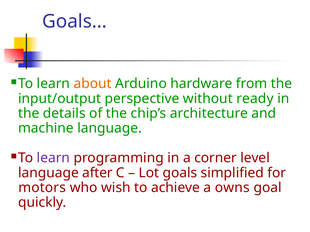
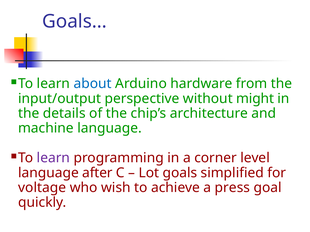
about colour: orange -> blue (93, 84)
ready: ready -> might (255, 99)
motors: motors -> voltage (42, 188)
owns: owns -> press (232, 188)
